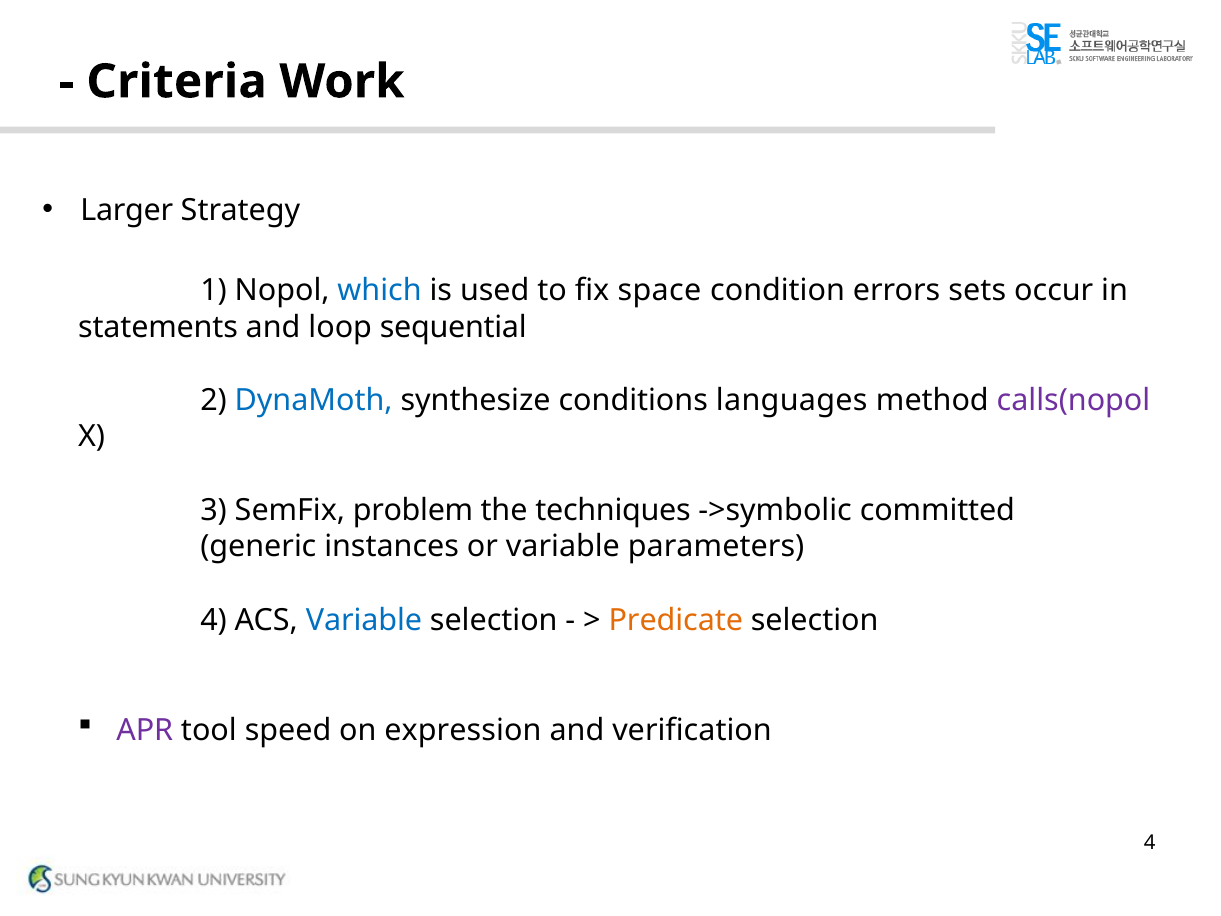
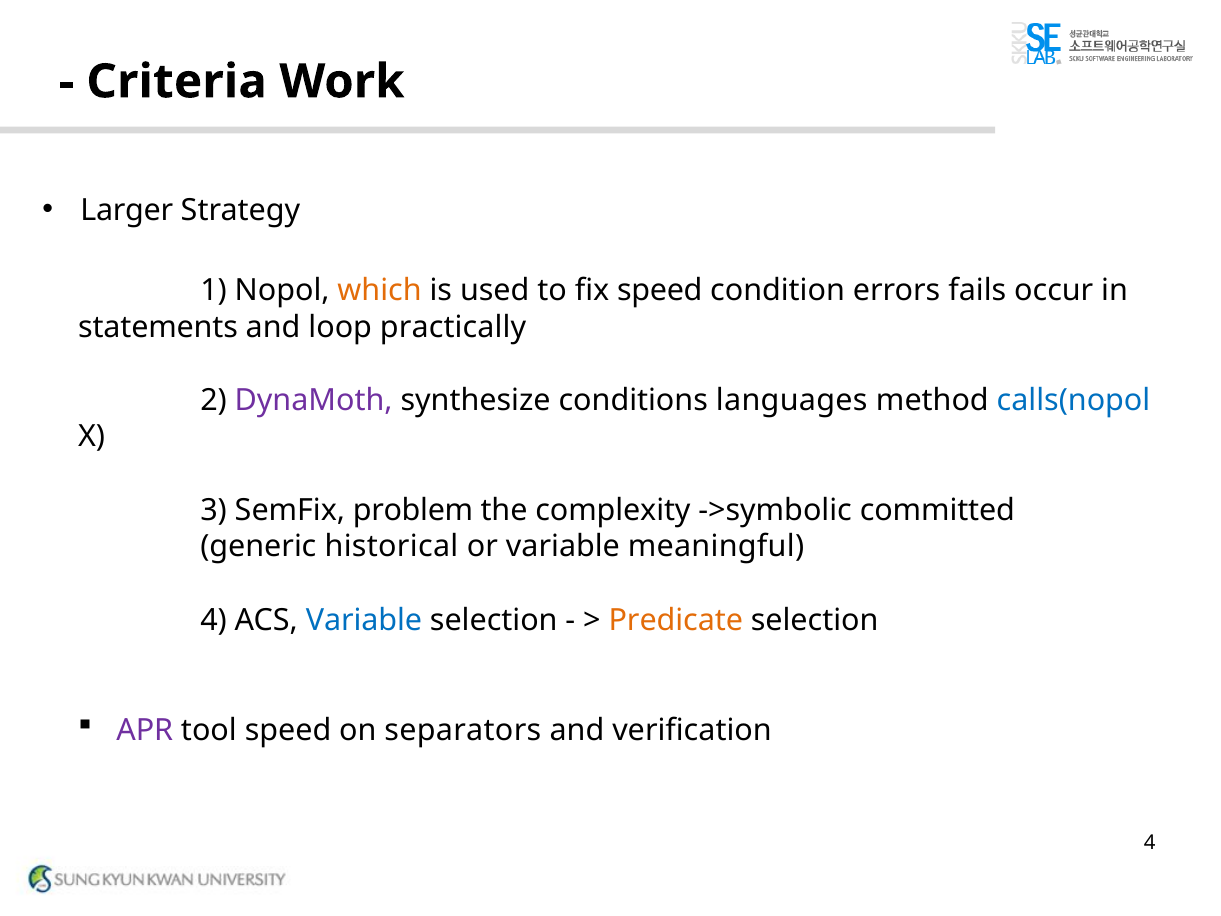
which colour: blue -> orange (380, 290)
fix space: space -> speed (660, 290)
sets: sets -> fails (977, 290)
sequential: sequential -> practically (453, 327)
DynaMoth colour: blue -> purple (314, 400)
calls(nopol colour: purple -> blue (1073, 400)
techniques: techniques -> complexity (613, 510)
instances: instances -> historical (391, 547)
parameters: parameters -> meaningful (716, 547)
expression: expression -> separators (463, 730)
